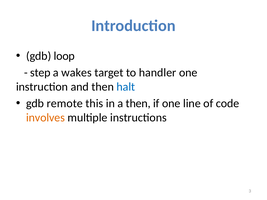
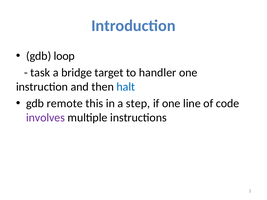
step: step -> task (40, 73)
wakes: wakes -> bridge (77, 73)
a then: then -> step (138, 103)
involves colour: orange -> purple (45, 118)
